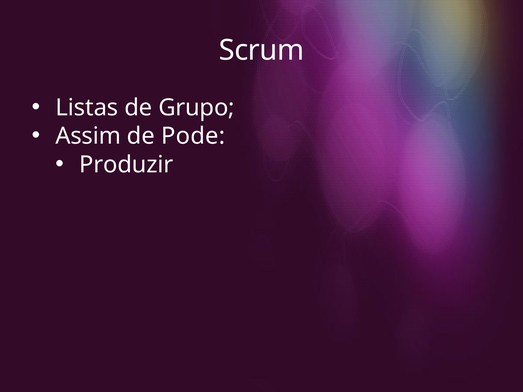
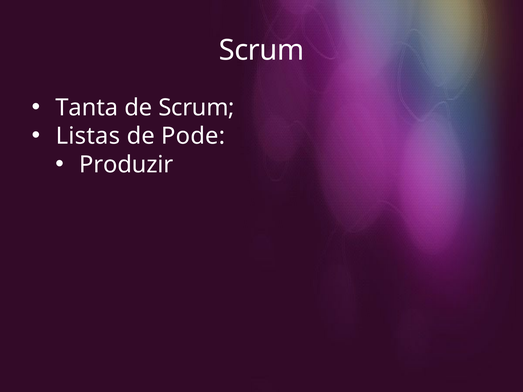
Listas: Listas -> Tanta (87, 108)
de Grupo: Grupo -> Scrum (197, 108)
Assim: Assim -> Listas (88, 136)
